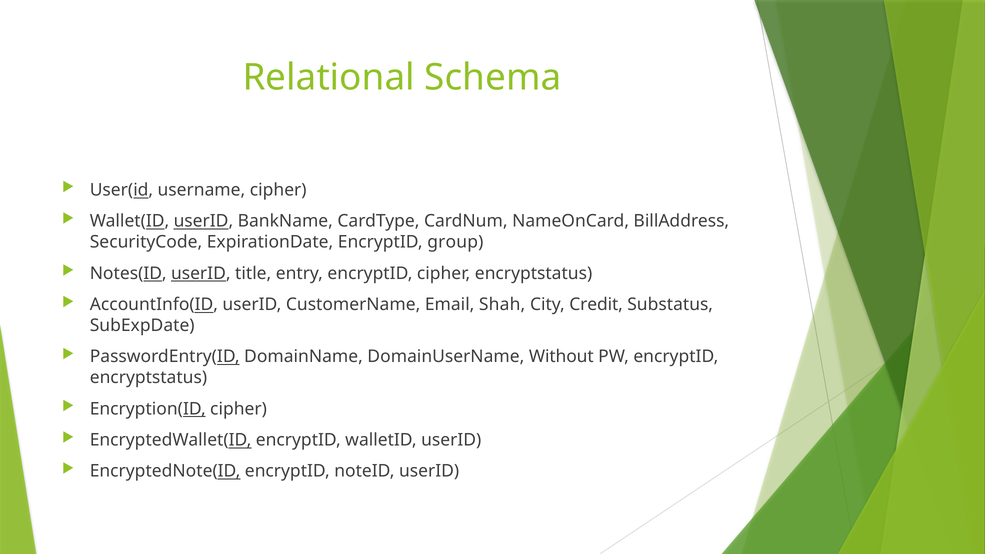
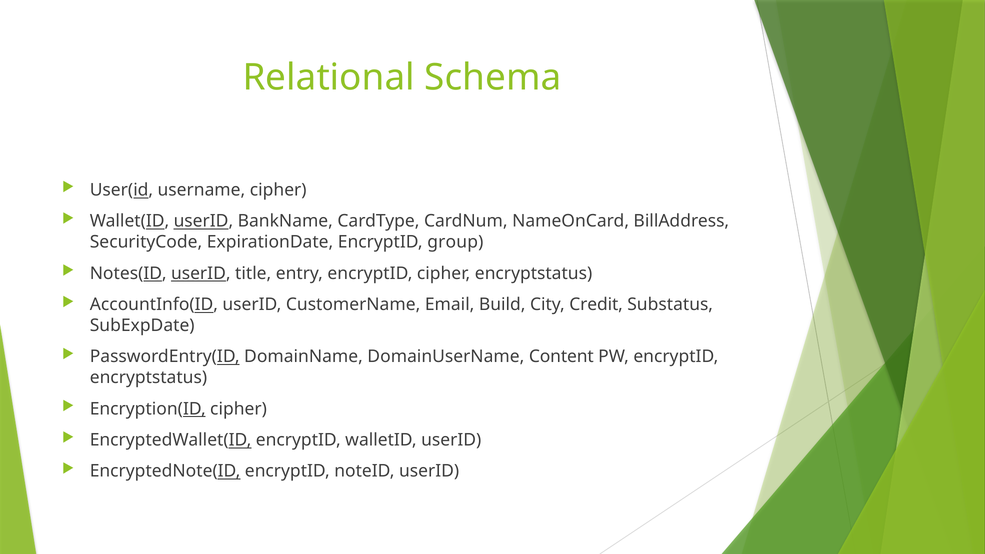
Shah: Shah -> Build (502, 305)
Without: Without -> Content (561, 357)
